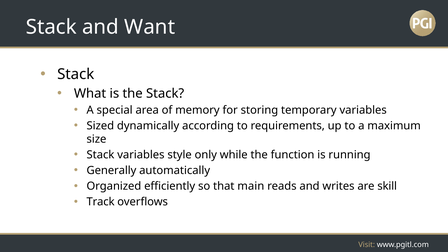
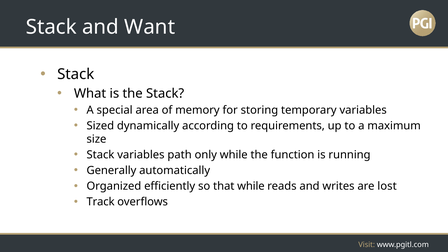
style: style -> path (180, 155)
that main: main -> while (251, 186)
skill: skill -> lost (387, 186)
